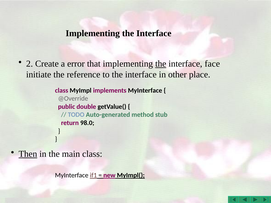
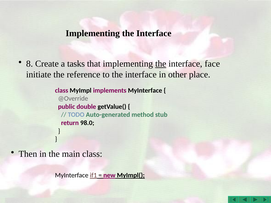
2: 2 -> 8 (30, 64)
error: error -> tasks (76, 64)
Then underline: present -> none (28, 154)
